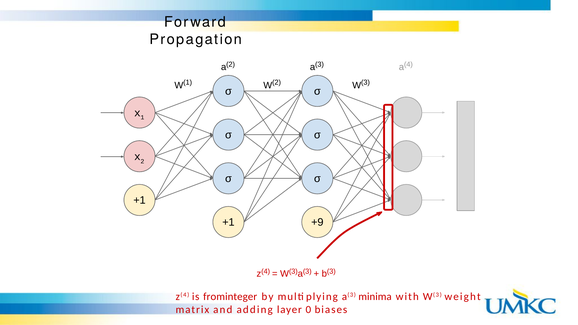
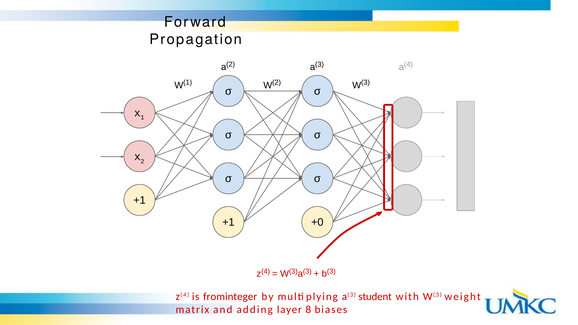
+9: +9 -> +0 (317, 222)
minima: minima -> student (375, 297)
0: 0 -> 8 (308, 310)
